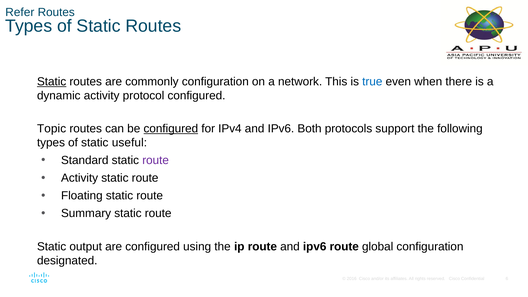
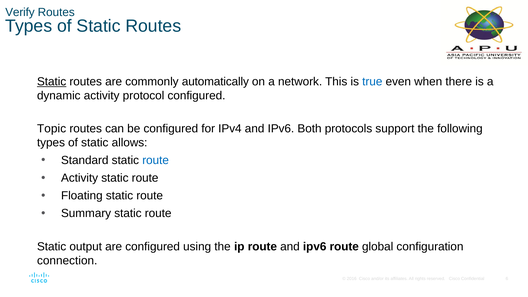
Refer: Refer -> Verify (20, 12)
commonly configuration: configuration -> automatically (215, 82)
configured underline: present -> none (171, 129)
useful: useful -> allows (130, 143)
route colour: purple -> blue (156, 160)
designated: designated -> connection (67, 261)
